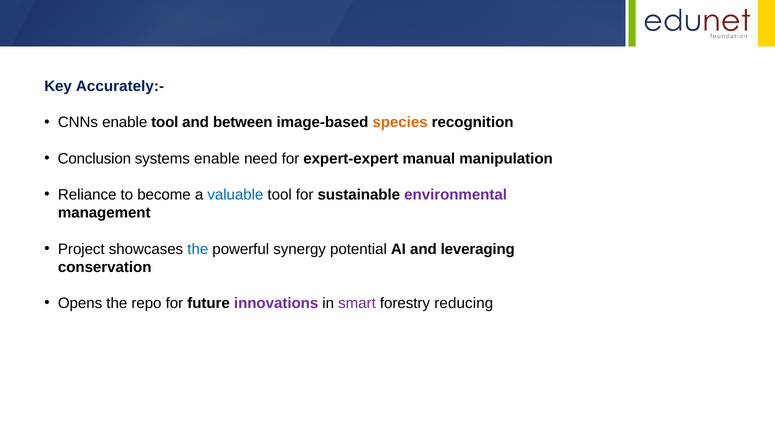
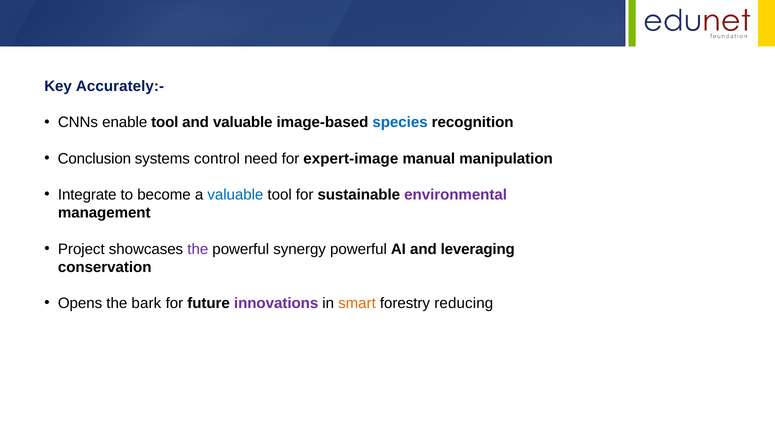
and between: between -> valuable (243, 122)
species colour: orange -> blue (400, 122)
systems enable: enable -> control (217, 159)
expert-expert: expert-expert -> expert-image (351, 159)
Reliance: Reliance -> Integrate (87, 195)
the colour: blue -> purple (198, 249)
synergy potential: potential -> powerful (358, 249)
repo: repo -> bark (146, 303)
smart colour: purple -> orange (357, 303)
